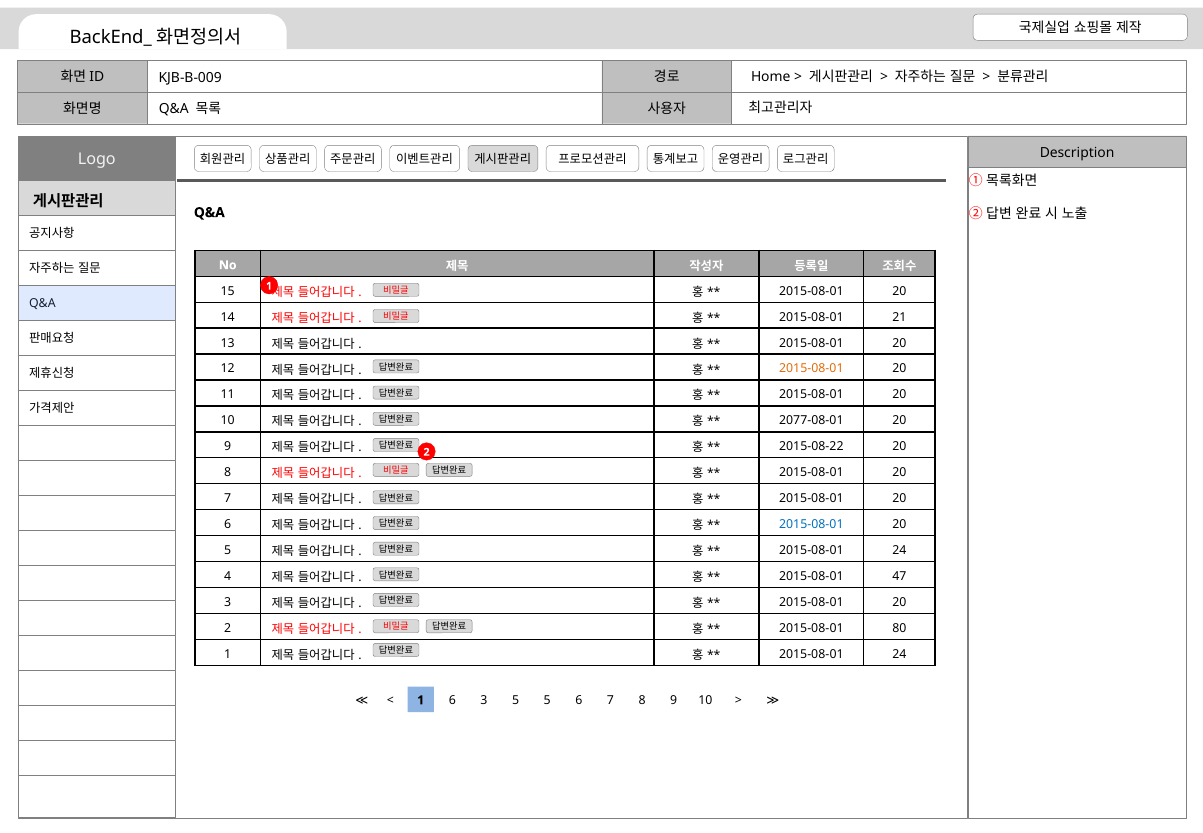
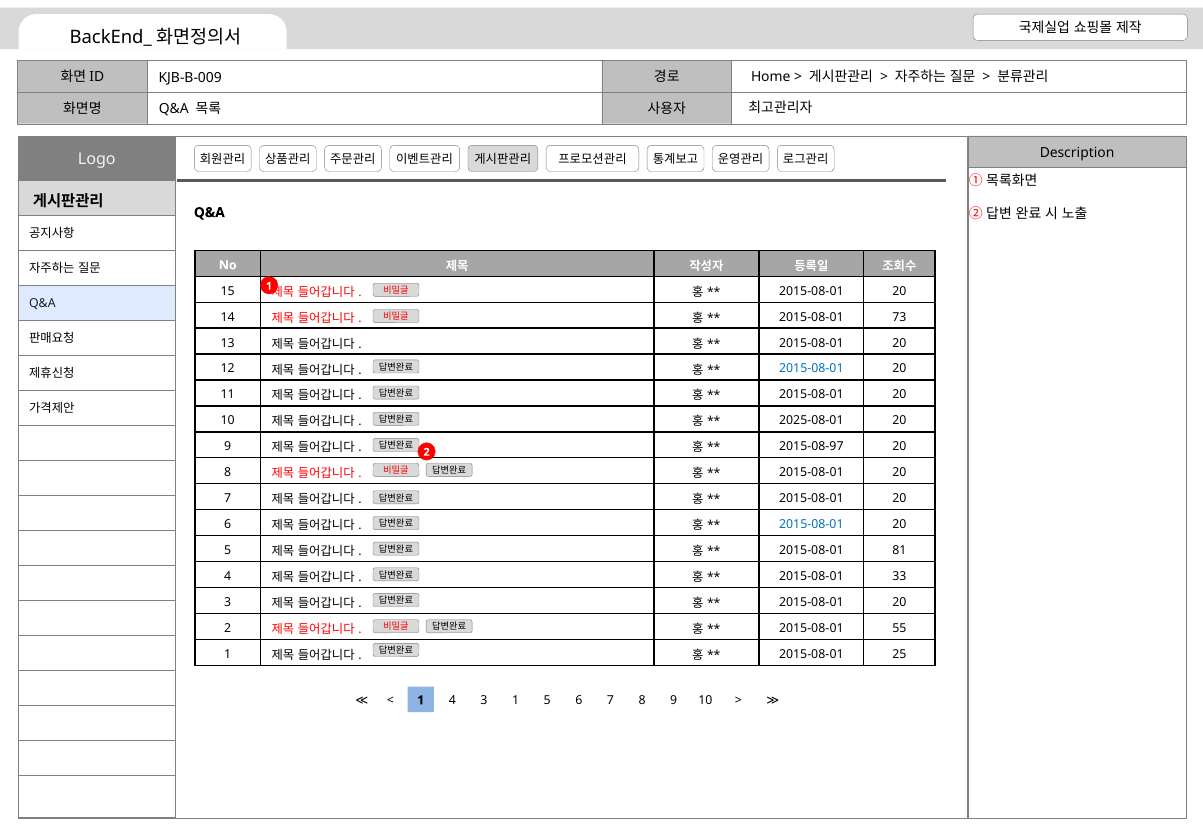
21: 21 -> 73 (899, 317)
2015-08-01 colour: orange -> blue (811, 369)
2077-08-01: 2077-08-01 -> 2025-08-01 (811, 421)
2015-08-22: 2015-08-22 -> 2015-08-97 (811, 447)
24: 24 -> 81 (899, 550)
47: 47 -> 33 (899, 576)
80: 80 -> 55 (899, 628)
24: 24 -> 25 (899, 654)
1 6: 6 -> 4 (452, 700)
3 5: 5 -> 1 (516, 700)
